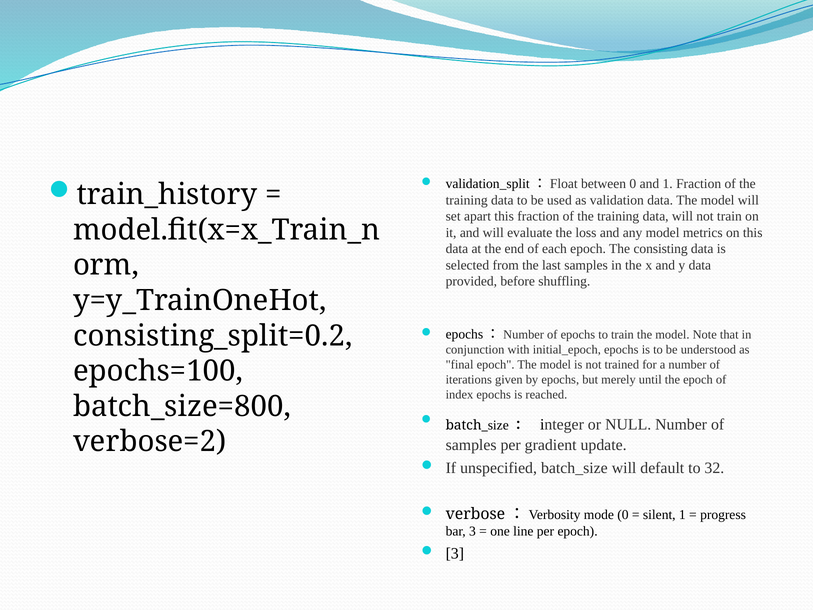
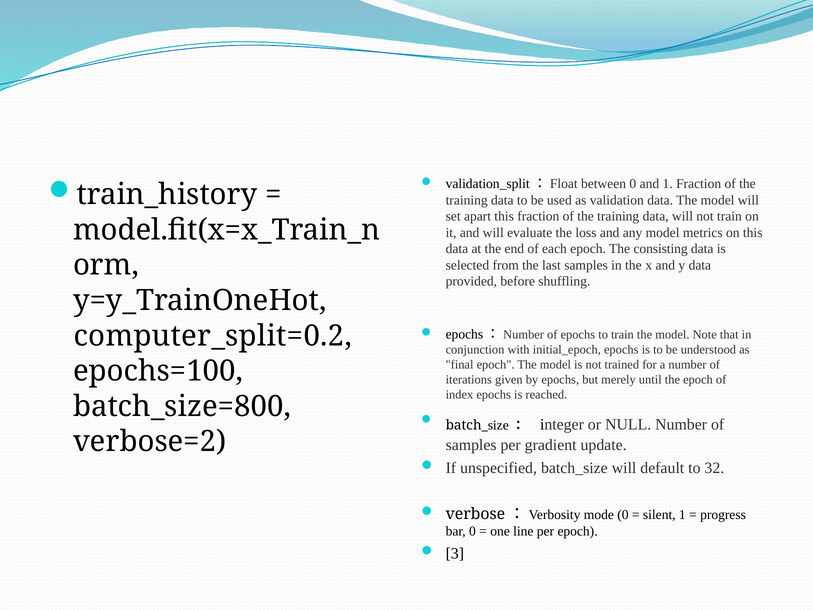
consisting_split=0.2: consisting_split=0.2 -> computer_split=0.2 (213, 336)
bar 3: 3 -> 0 (472, 531)
